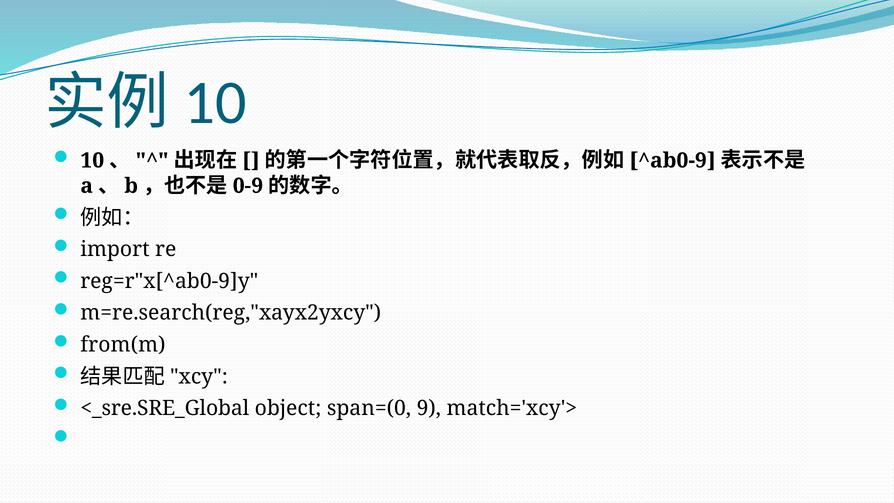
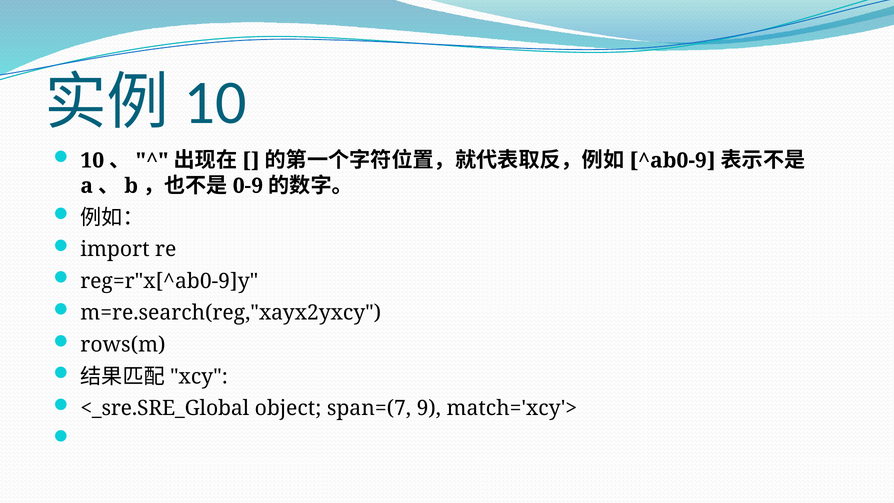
from(m: from(m -> rows(m (123, 345)
span=(0: span=(0 -> span=(7 (369, 408)
